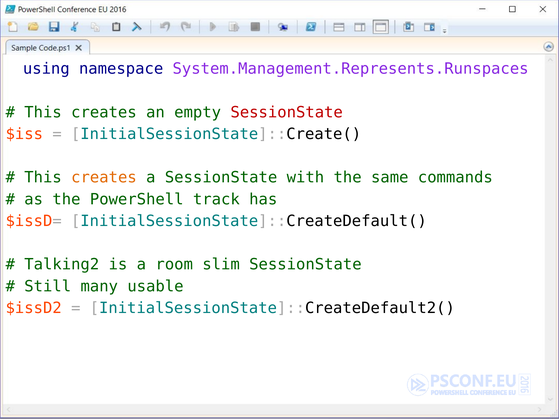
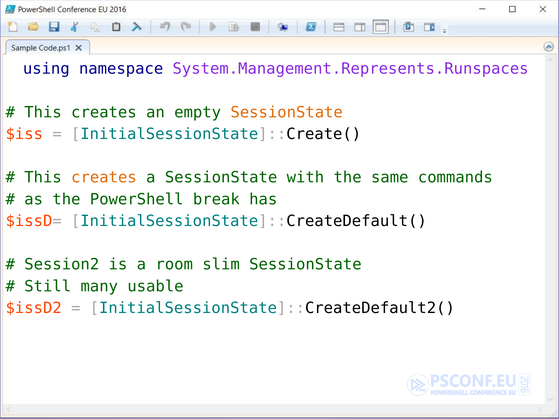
SessionState colour: red -> orange (287, 112)
track: track -> break (216, 199)
Talking2: Talking2 -> Session2 (62, 265)
